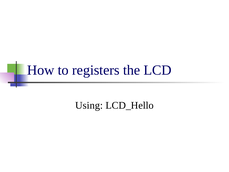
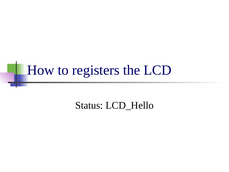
Using: Using -> Status (89, 105)
